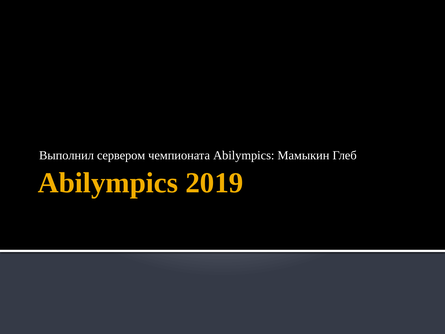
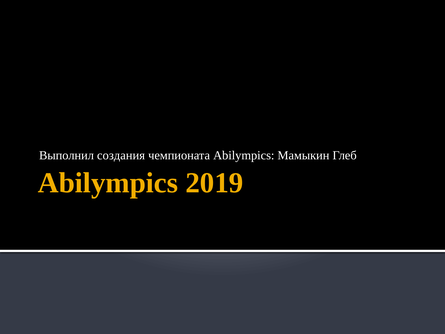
сервером: сервером -> создания (121, 155)
